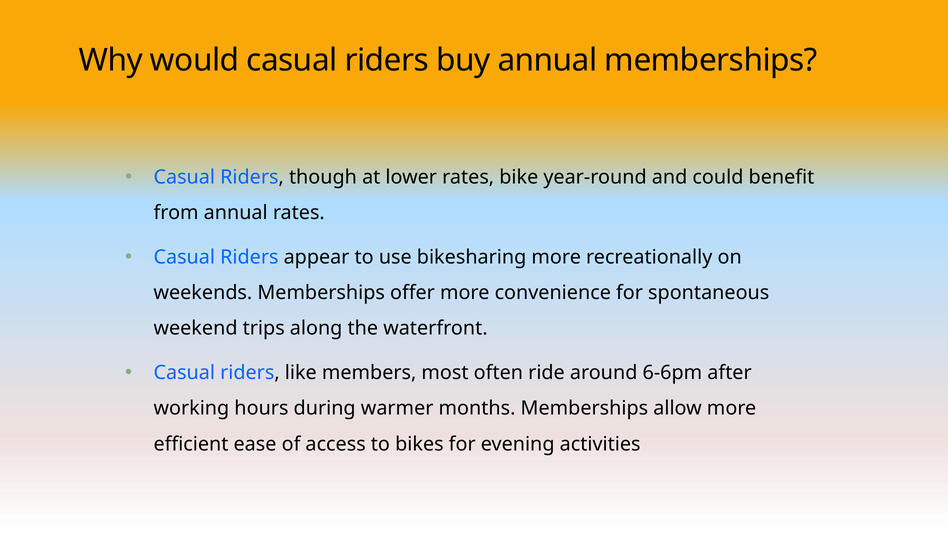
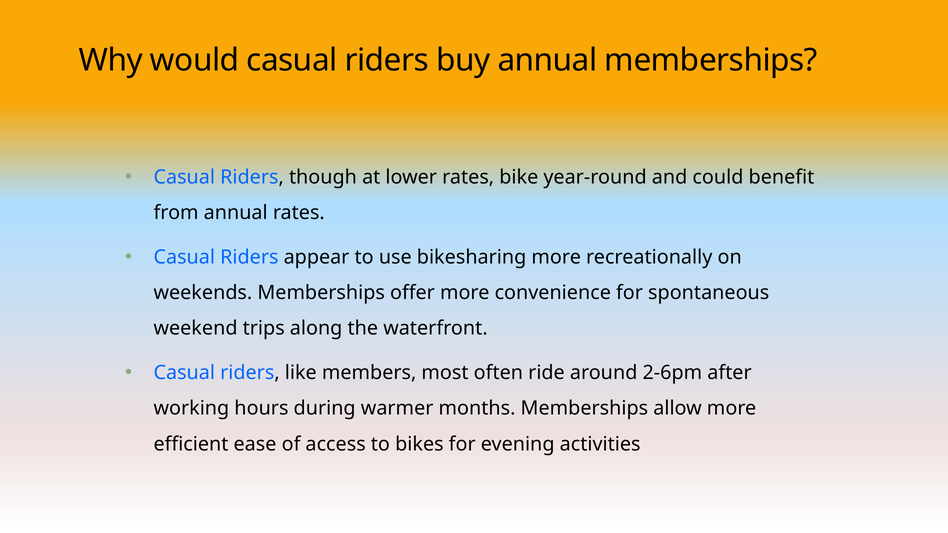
6-6pm: 6-6pm -> 2-6pm (672, 373)
